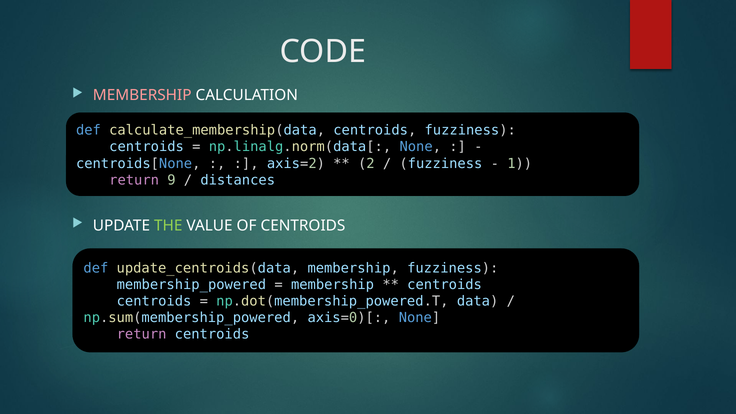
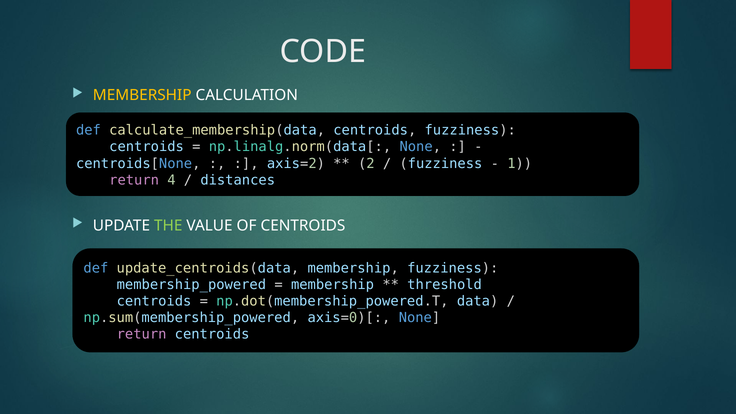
MEMBERSHIP colour: pink -> yellow (142, 95)
9: 9 -> 4 (171, 180)
centroids: centroids -> threshold (445, 285)
